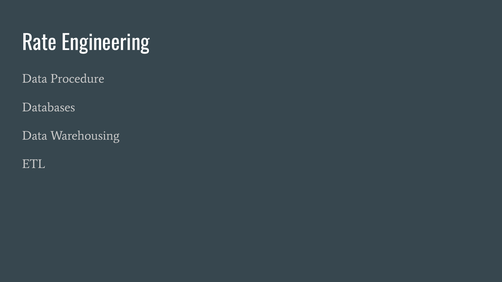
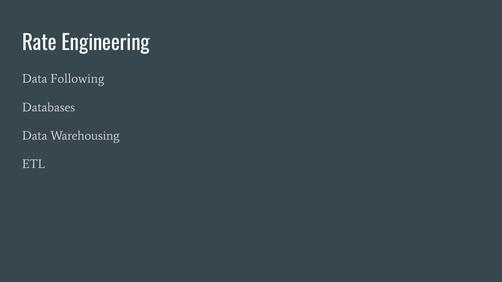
Procedure: Procedure -> Following (77, 79)
